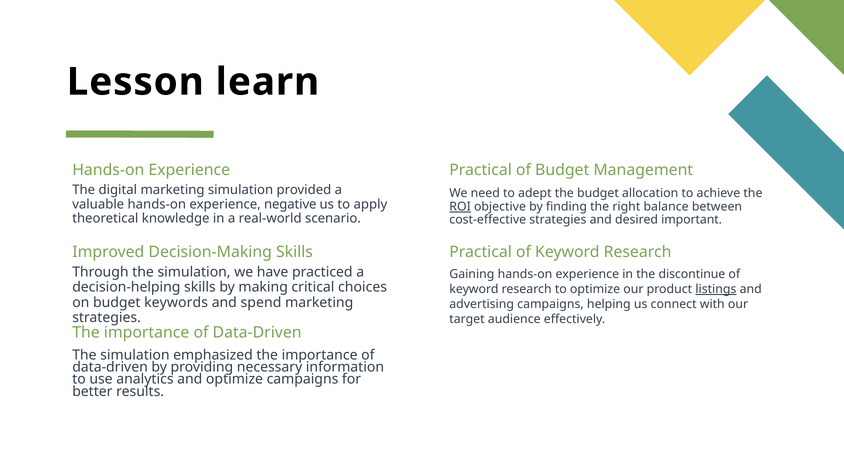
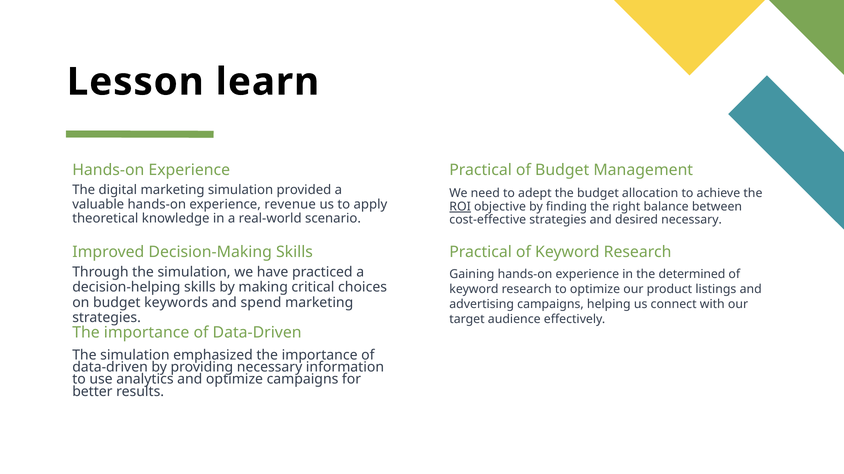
negative: negative -> revenue (290, 205)
desired important: important -> necessary (692, 220)
discontinue: discontinue -> determined (692, 275)
listings underline: present -> none (716, 290)
